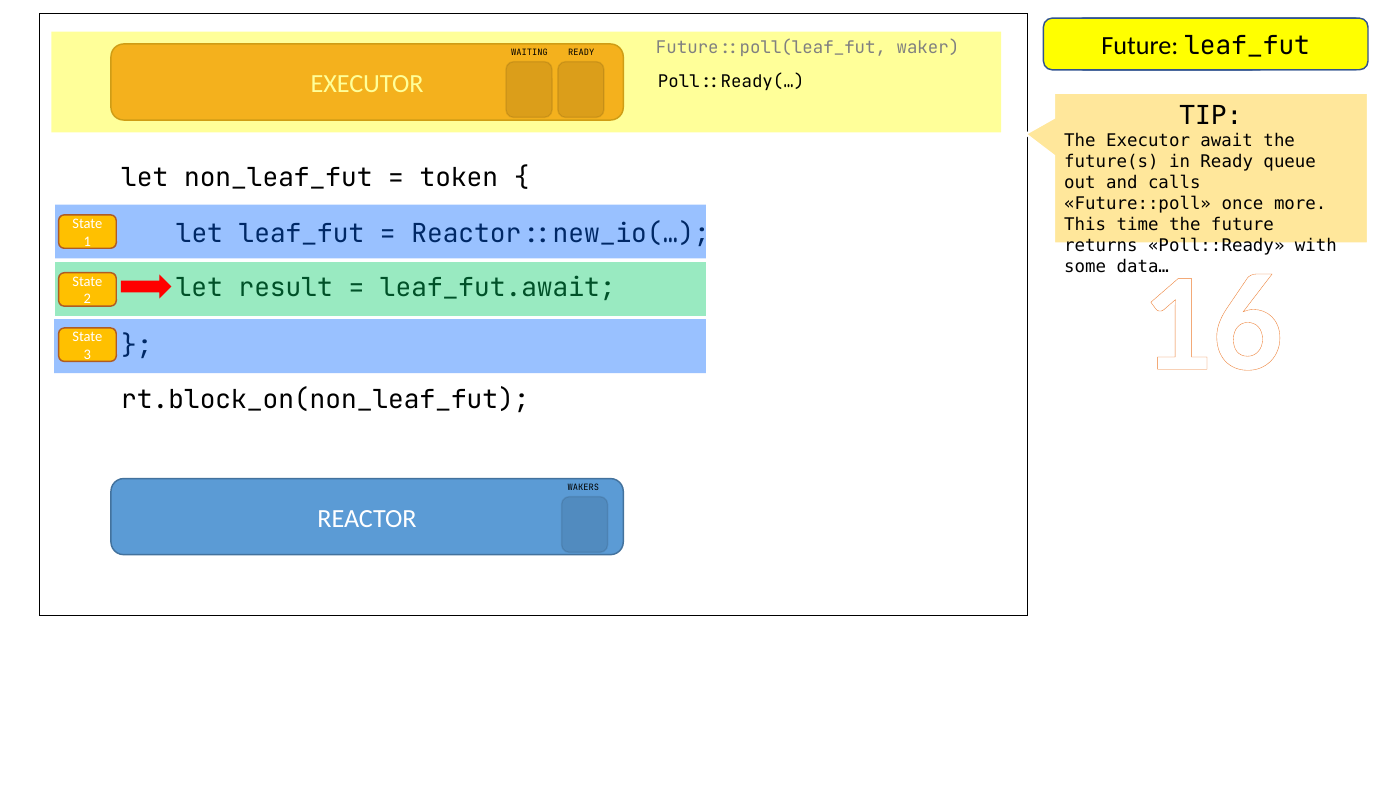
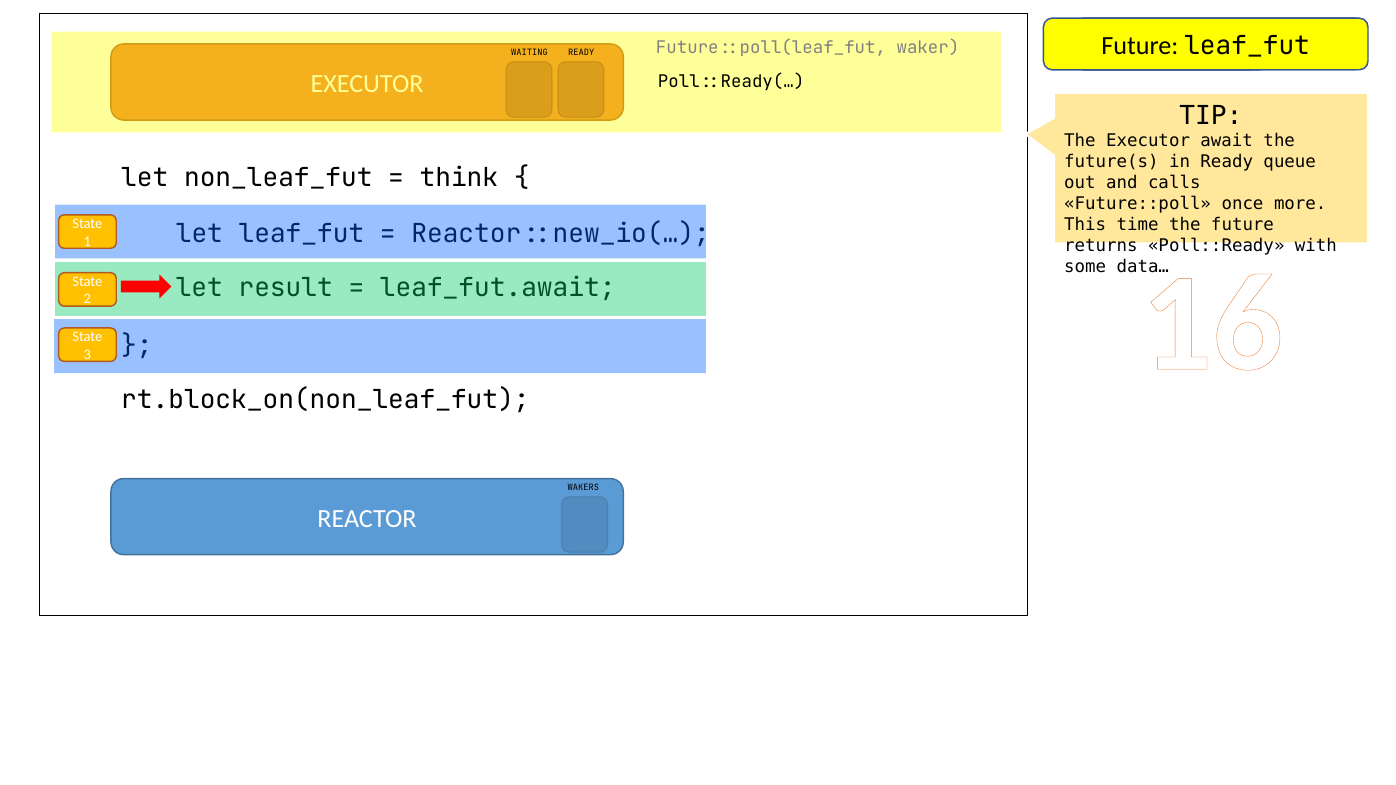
token: token -> think (459, 178)
